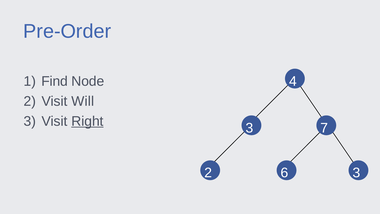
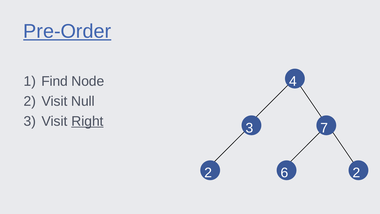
Pre-Order underline: none -> present (67, 31)
Will: Will -> Null (83, 101)
2 3: 3 -> 2 (357, 173)
